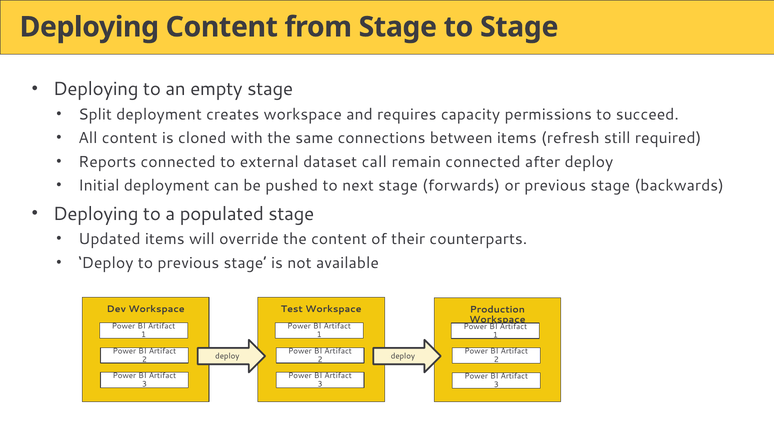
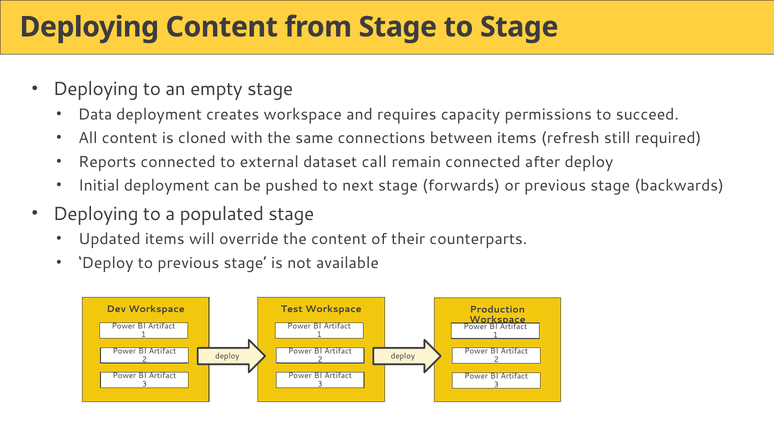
Split: Split -> Data (95, 115)
